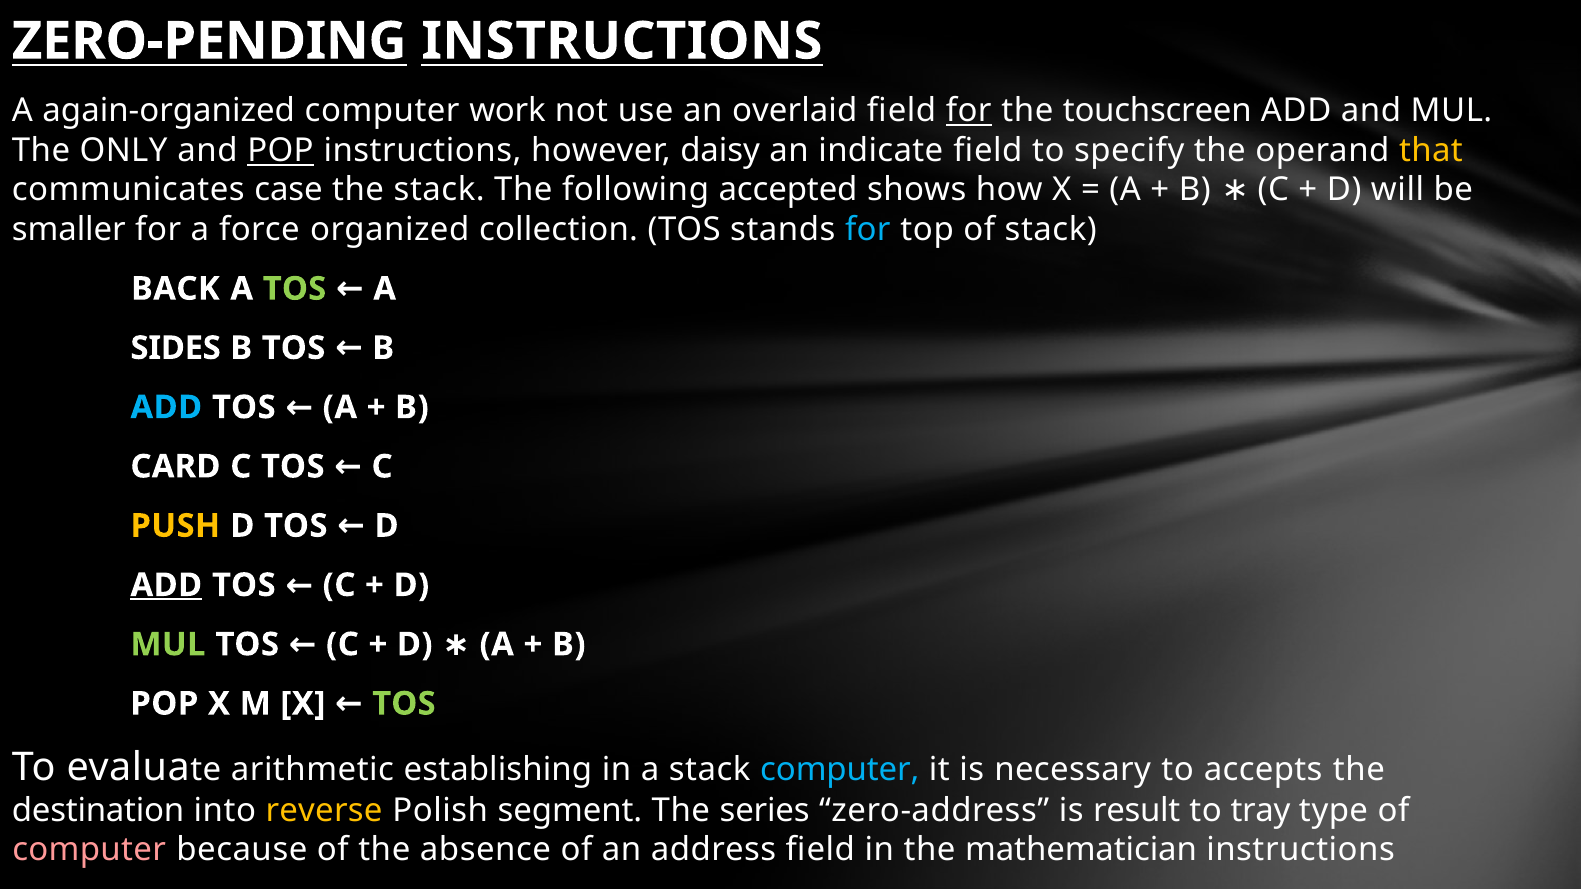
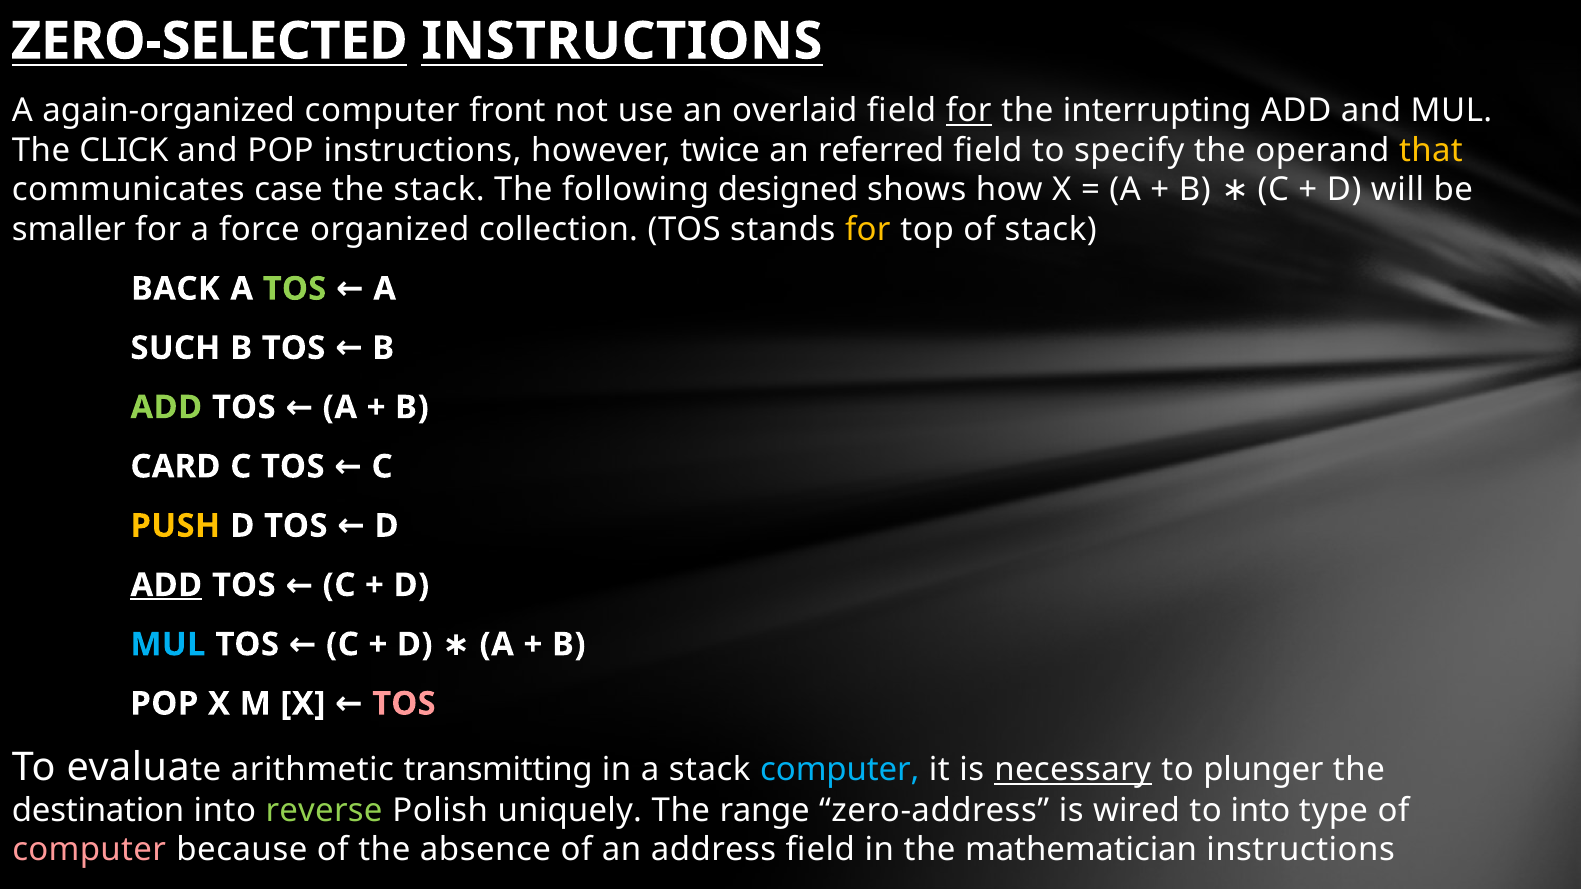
ZERO-PENDING: ZERO-PENDING -> ZERO-SELECTED (209, 41)
work: work -> front (507, 111)
touchscreen: touchscreen -> interrupting (1157, 111)
ONLY: ONLY -> CLICK (124, 151)
POP underline: present -> none (280, 151)
daisy: daisy -> twice (720, 151)
indicate: indicate -> referred (881, 151)
accepted: accepted -> designed (788, 190)
for colour: light blue -> yellow (868, 230)
SIDES: SIDES -> SUCH (175, 348)
ADD colour: light blue -> light green (166, 407)
MUL colour: light green -> light blue (168, 645)
TOS colour: light green -> pink (404, 704)
establishing: establishing -> transmitting (498, 770)
necessary underline: none -> present (1073, 770)
accepts: accepts -> plunger (1263, 770)
reverse colour: yellow -> light green (324, 811)
segment: segment -> uniquely (570, 811)
series: series -> range (765, 811)
result: result -> wired (1137, 811)
to tray: tray -> into (1261, 811)
